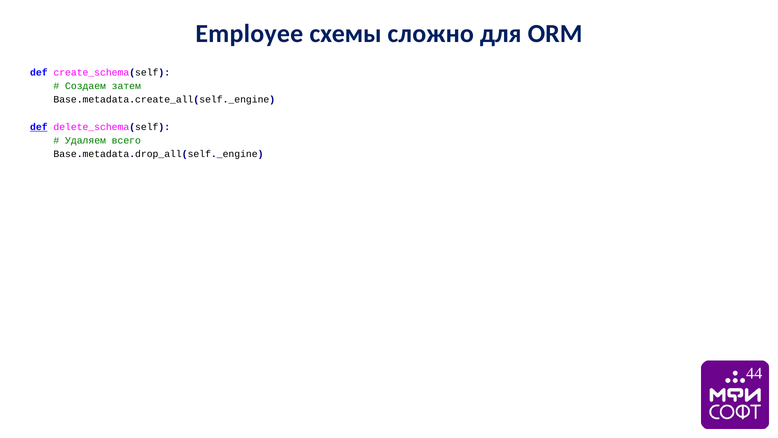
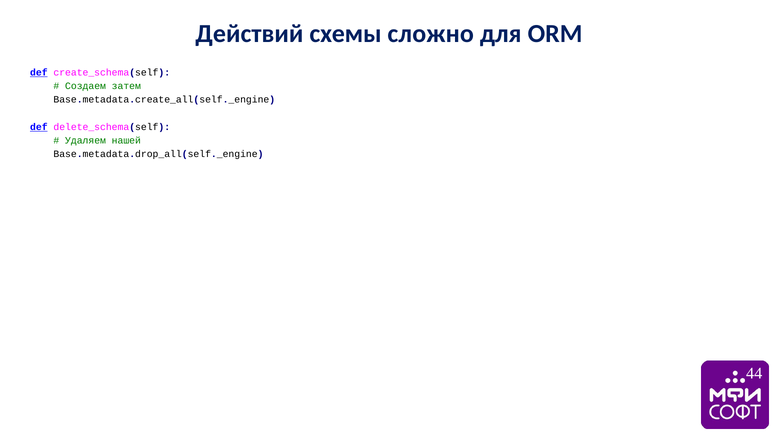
Employee: Employee -> Действий (249, 34)
def underline: none -> present (39, 72)
всего: всего -> нашей (126, 141)
